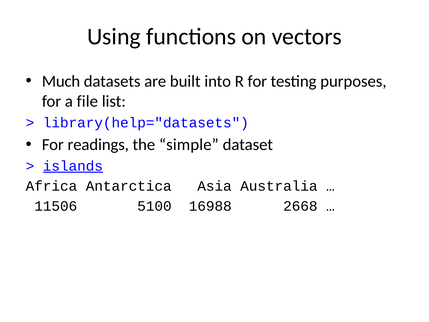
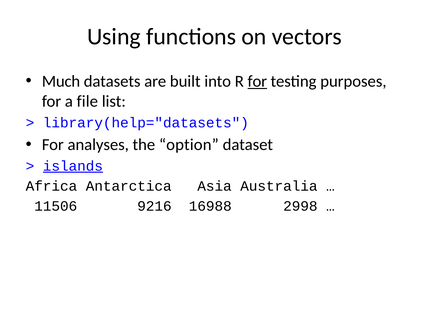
for underline: none -> present (257, 81)
readings: readings -> analyses (98, 145)
simple: simple -> option (189, 145)
5100: 5100 -> 9216 (154, 206)
2668: 2668 -> 2998 (300, 206)
